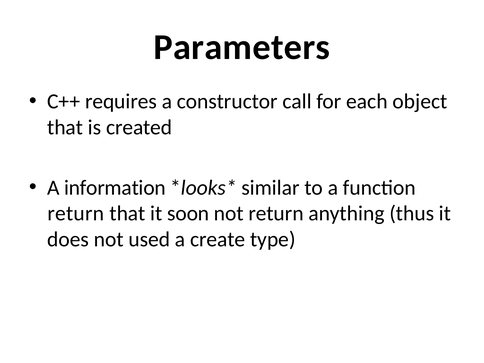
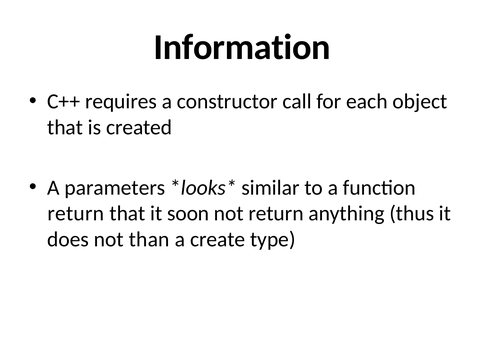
Parameters: Parameters -> Information (242, 47)
information: information -> parameters (115, 188)
used: used -> than (149, 239)
